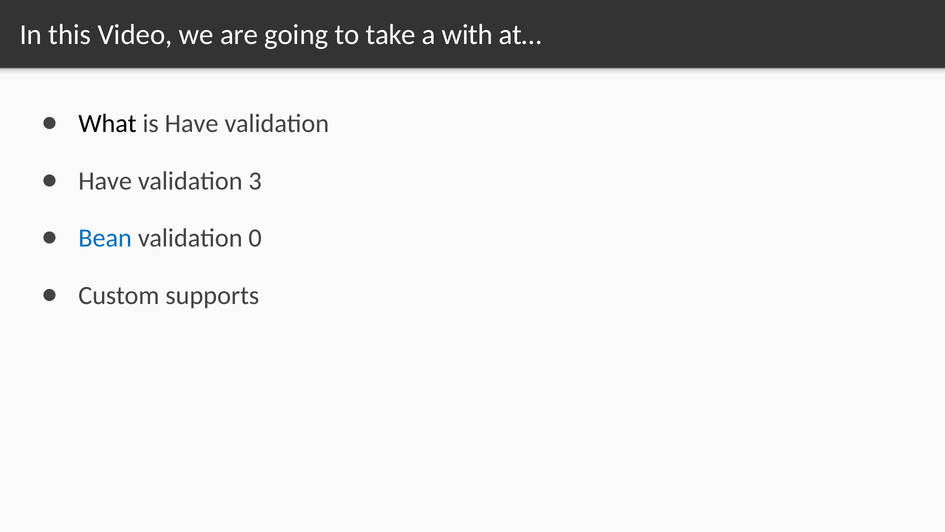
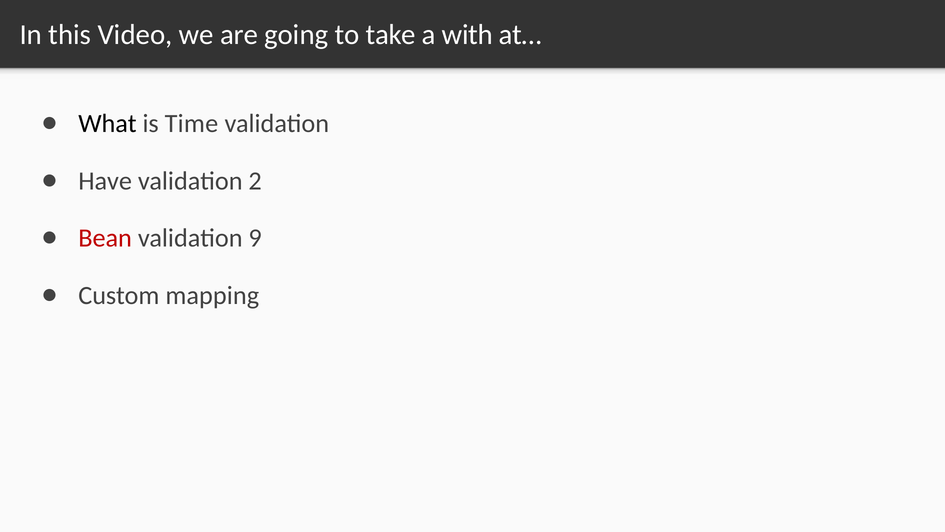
is Have: Have -> Time (191, 124)
3: 3 -> 2 (255, 181)
Bean colour: blue -> red (105, 238)
0: 0 -> 9 (255, 238)
supports: supports -> mapping (212, 295)
